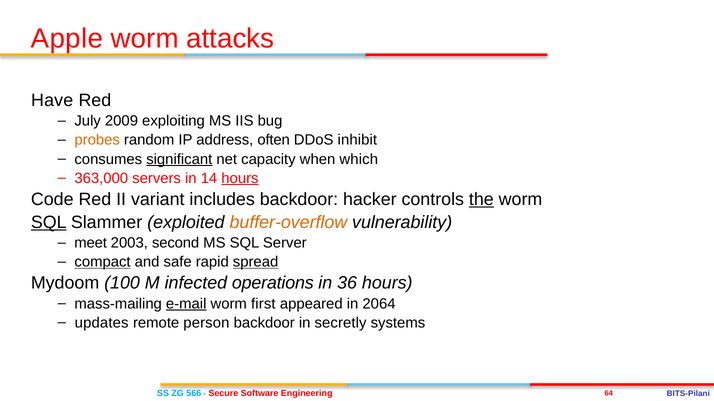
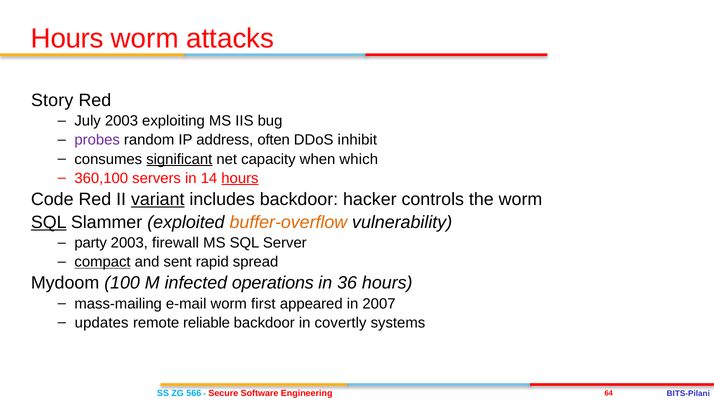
Apple: Apple -> Hours (67, 39)
Have: Have -> Story (52, 101)
July 2009: 2009 -> 2003 (122, 121)
probes colour: orange -> purple (97, 140)
363,000: 363,000 -> 360,100 (101, 178)
variant underline: none -> present (158, 200)
the underline: present -> none (481, 200)
meet: meet -> party (91, 243)
second: second -> firewall (176, 243)
safe: safe -> sent (178, 262)
spread underline: present -> none (256, 262)
e-mail underline: present -> none (186, 304)
2064: 2064 -> 2007 (379, 304)
person: person -> reliable (207, 323)
secretly: secretly -> covertly (341, 323)
